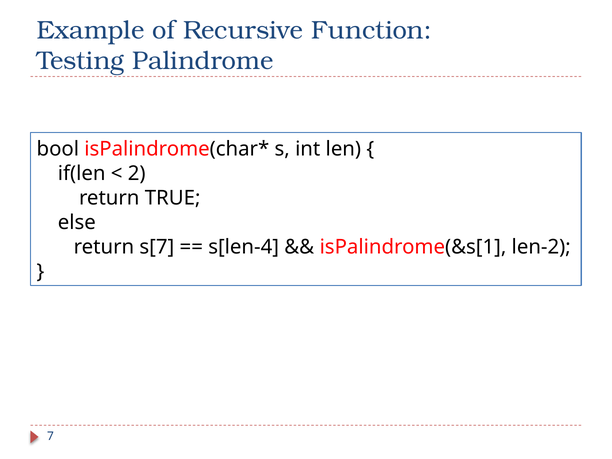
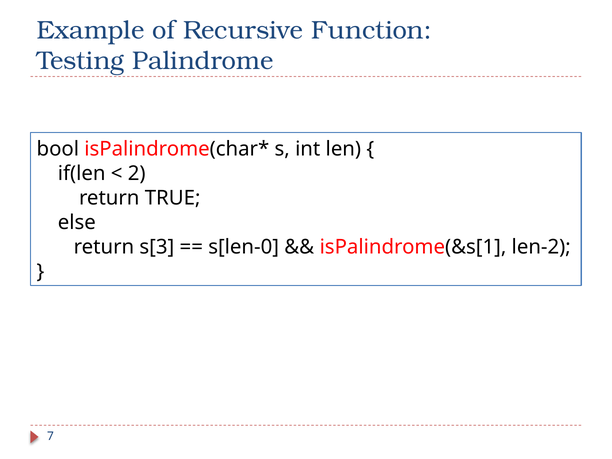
s[7: s[7 -> s[3 (157, 247)
s[len-4: s[len-4 -> s[len-0 (244, 247)
